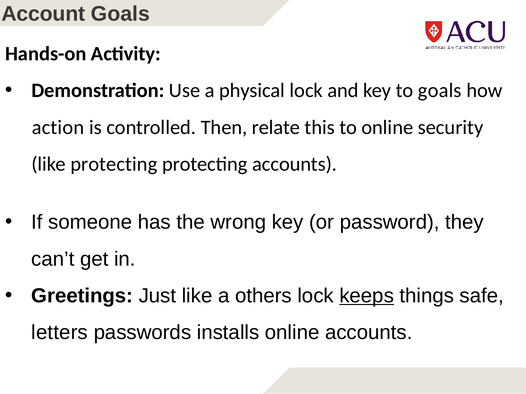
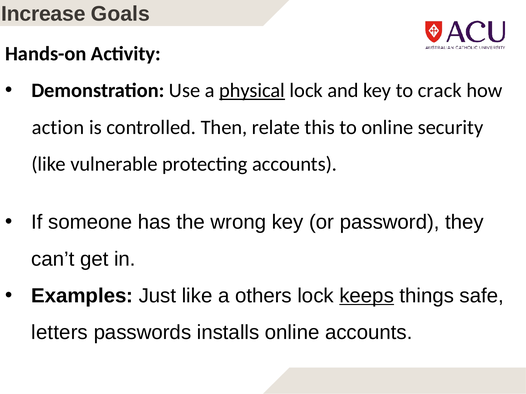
Account: Account -> Increase (43, 14)
physical underline: none -> present (252, 91)
to goals: goals -> crack (440, 91)
like protecting: protecting -> vulnerable (114, 164)
Greetings: Greetings -> Examples (82, 296)
